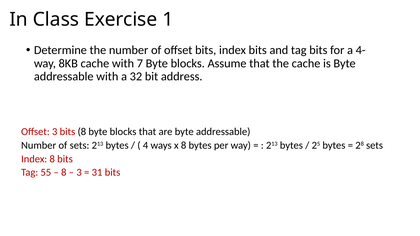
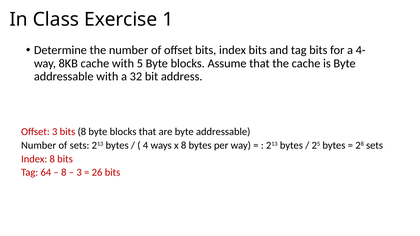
7: 7 -> 5 (140, 63)
55: 55 -> 64 (46, 173)
31: 31 -> 26 (97, 173)
